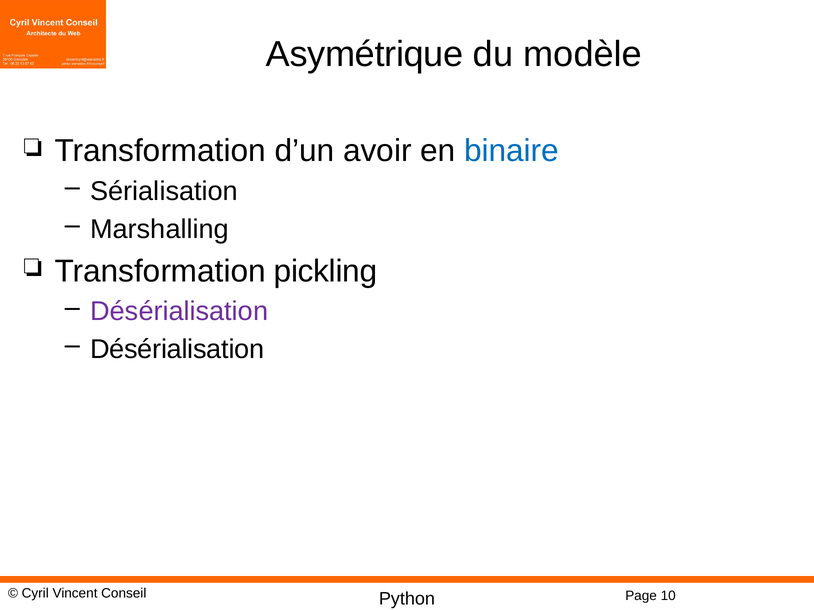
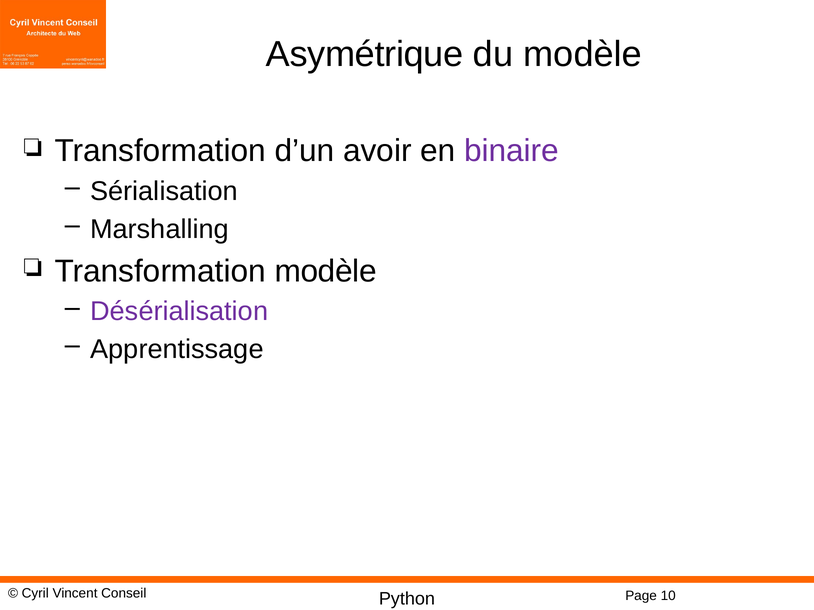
binaire colour: blue -> purple (512, 151)
Transformation pickling: pickling -> modèle (326, 271)
Désérialisation: Désérialisation -> Apprentissage (177, 350)
